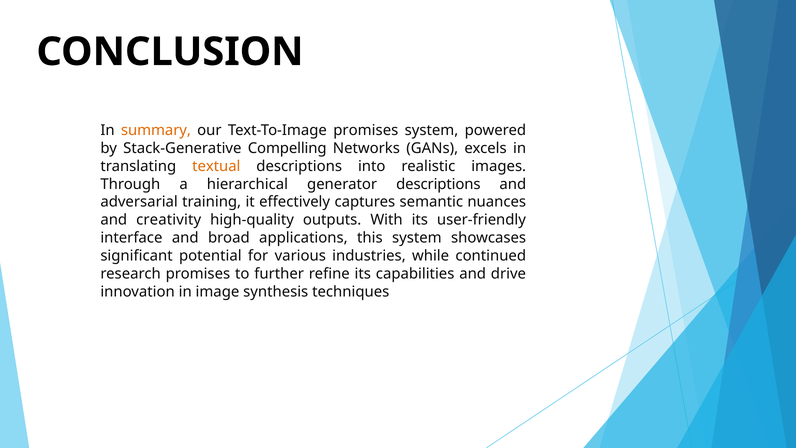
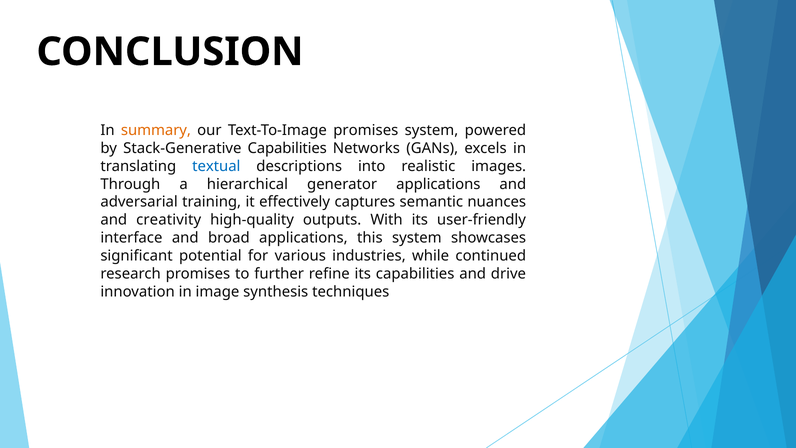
Stack-Generative Compelling: Compelling -> Capabilities (287, 148)
textual colour: orange -> blue (216, 166)
generator descriptions: descriptions -> applications (438, 184)
